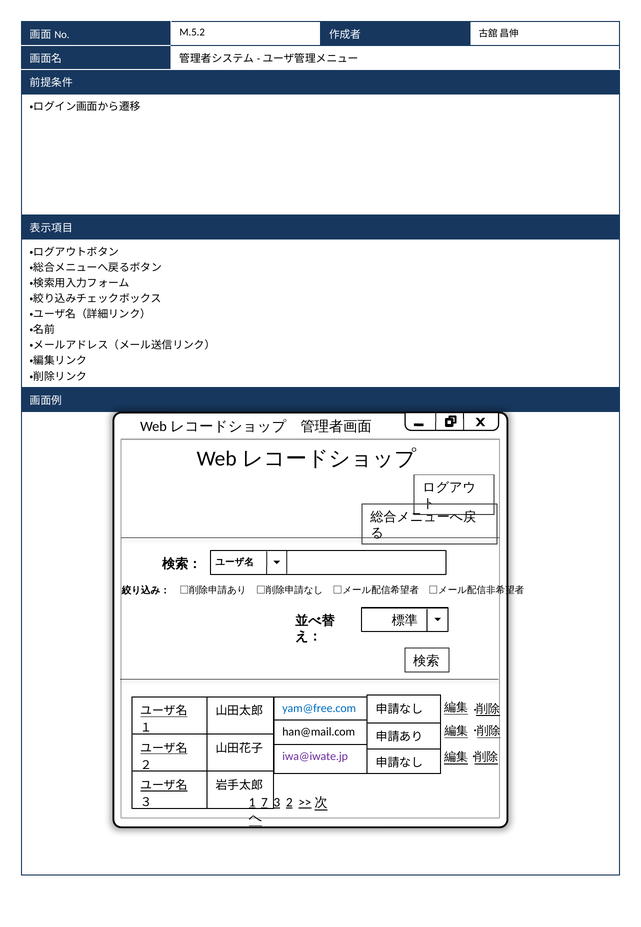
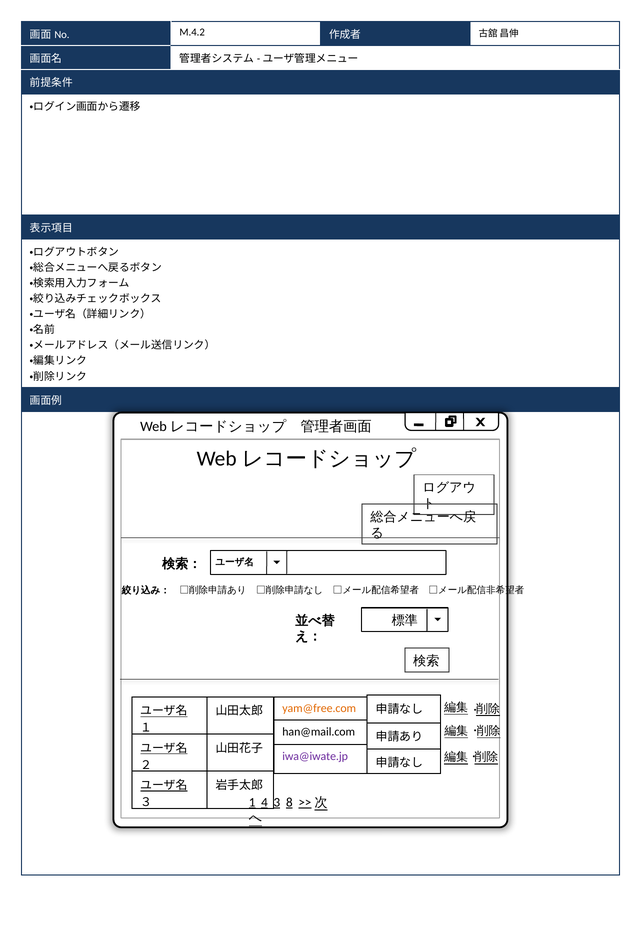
M.5.2: M.5.2 -> M.4.2 (192, 32)
yam@free.com colour: blue -> orange (319, 708)
7: 7 -> 4 (264, 801)
2: 2 -> 8 (289, 801)
